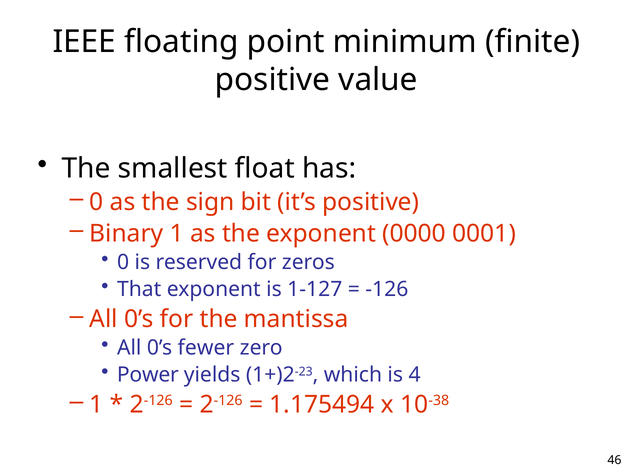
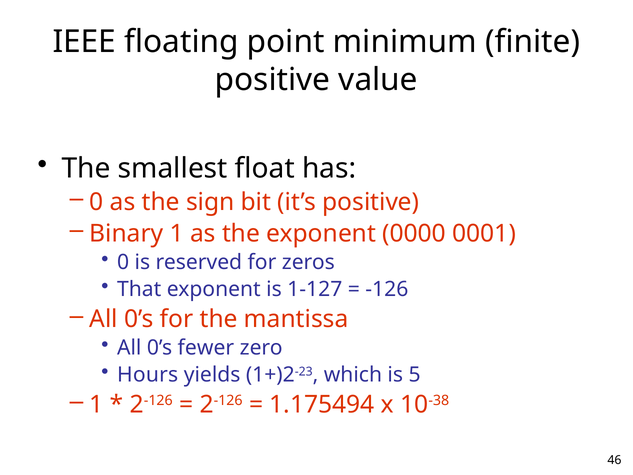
Power: Power -> Hours (148, 375)
4: 4 -> 5 (415, 375)
